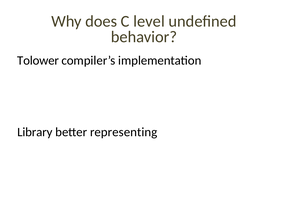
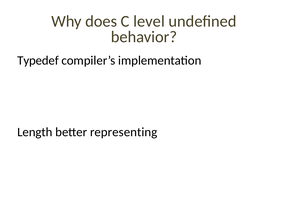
Tolower: Tolower -> Typedef (38, 60)
Library: Library -> Length (35, 132)
